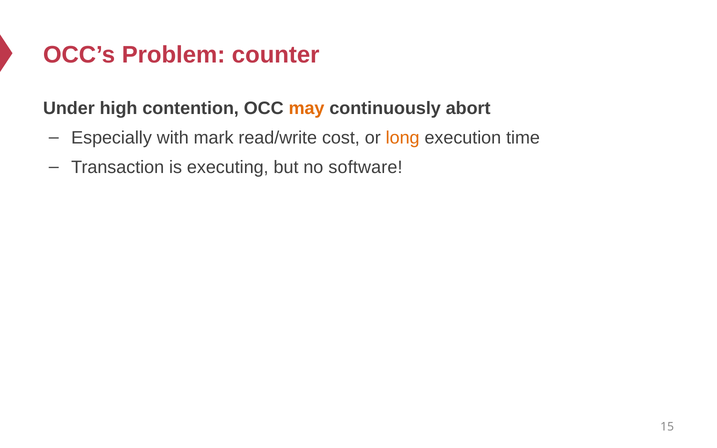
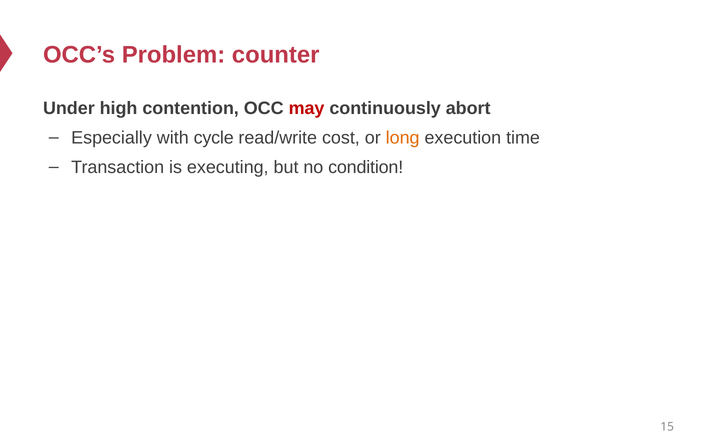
may colour: orange -> red (307, 108)
mark: mark -> cycle (214, 138)
software: software -> condition (366, 167)
